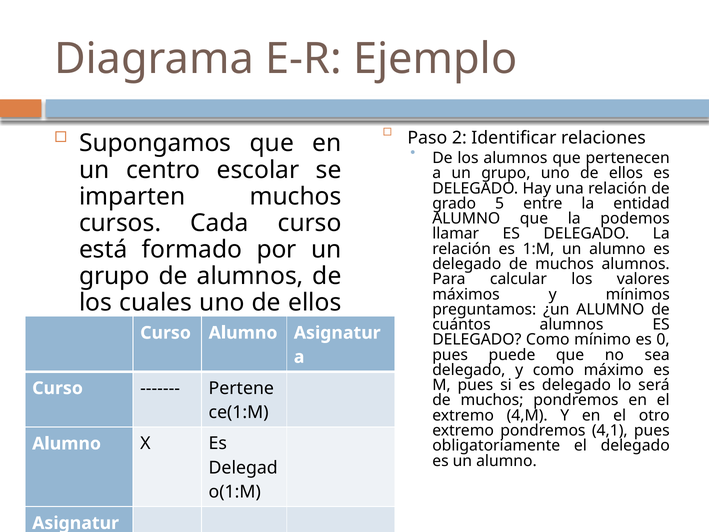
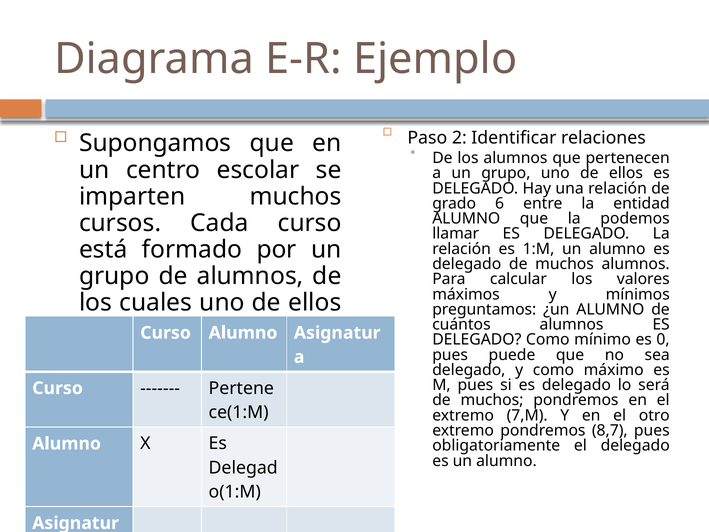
5: 5 -> 6 (500, 203)
4,M: 4,M -> 7,M (527, 415)
4,1: 4,1 -> 8,7 (610, 430)
